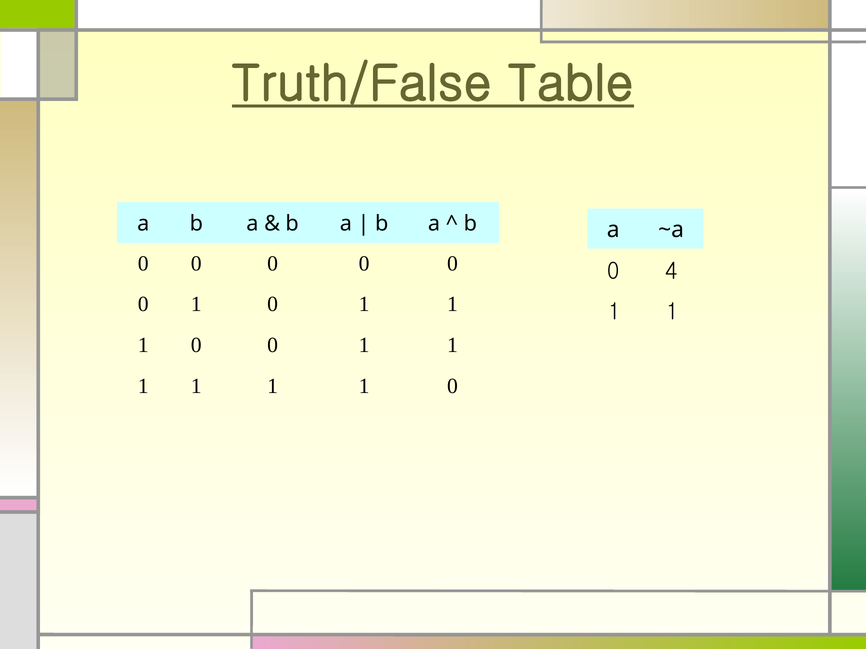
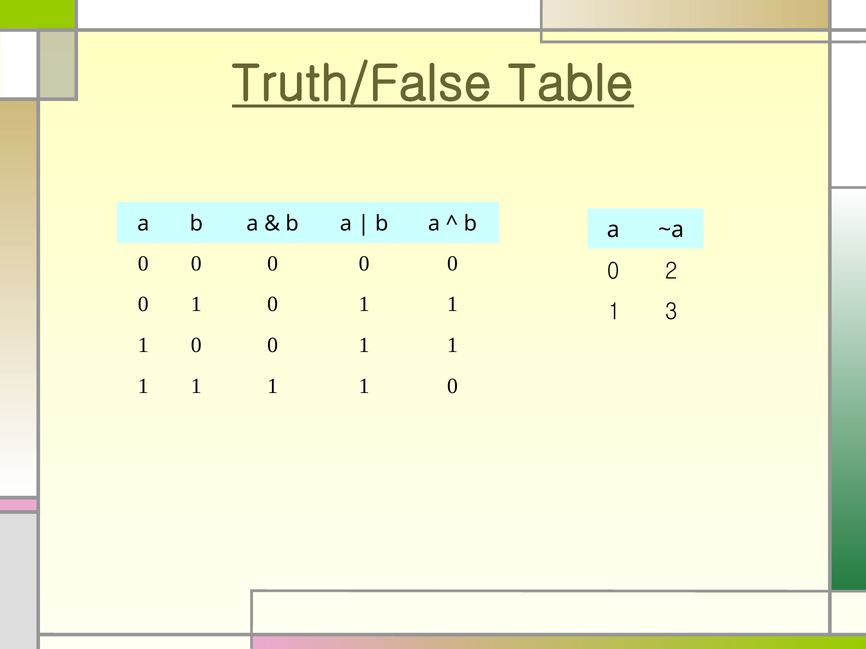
4: 4 -> 2 (671, 271)
1: 1 -> 3 (671, 312)
